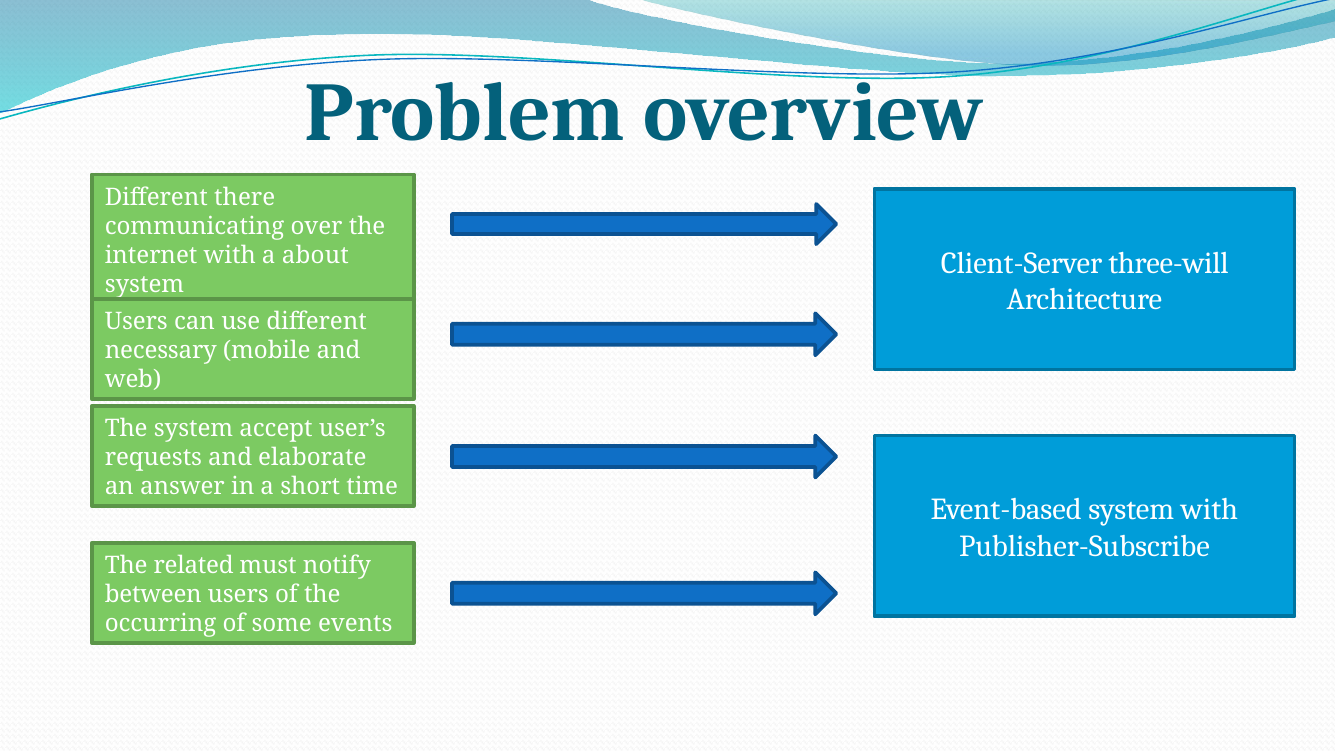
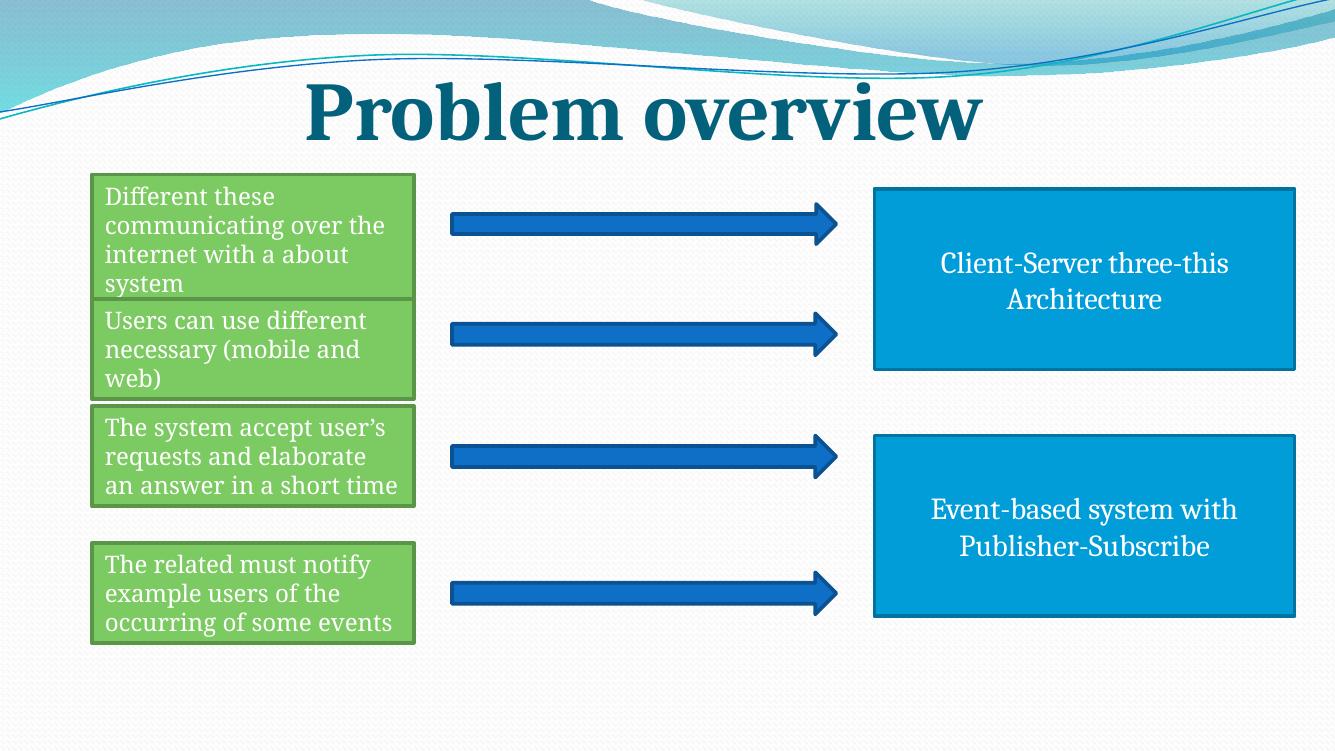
there: there -> these (245, 197)
three-will: three-will -> three-this (1168, 263)
between: between -> example (153, 594)
